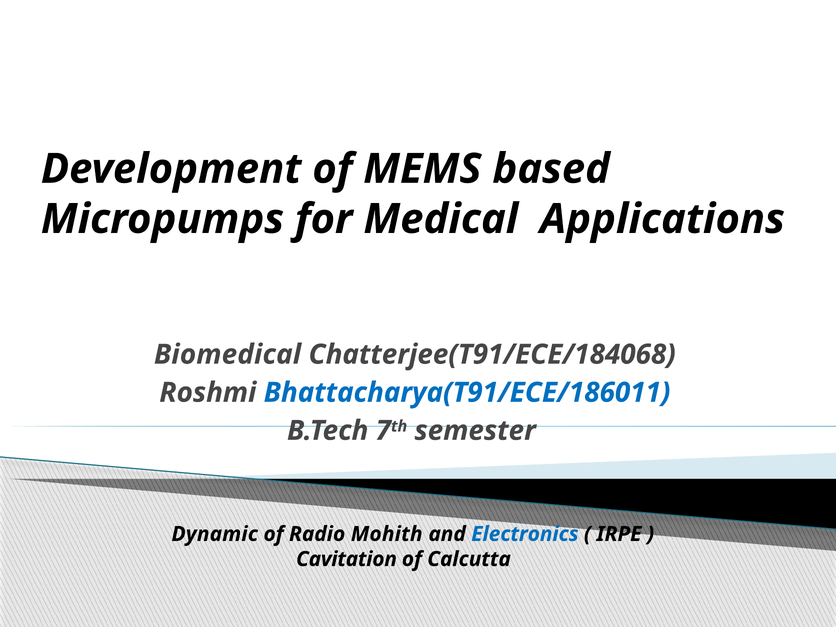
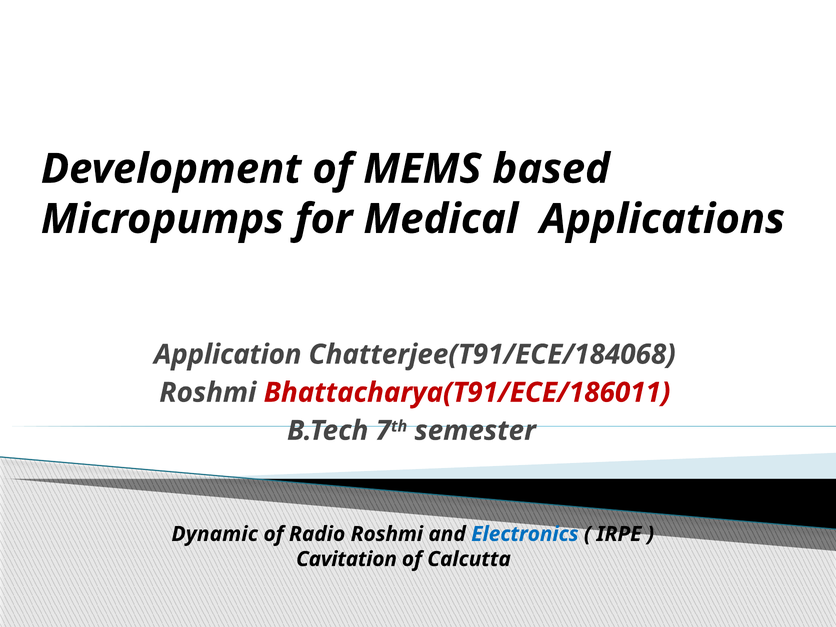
Biomedical: Biomedical -> Application (228, 354)
Bhattacharya(T91/ECE/186011 colour: blue -> red (467, 393)
Radio Mohith: Mohith -> Roshmi (387, 534)
